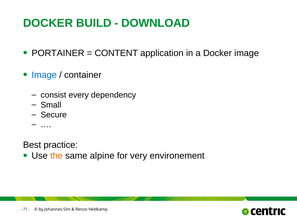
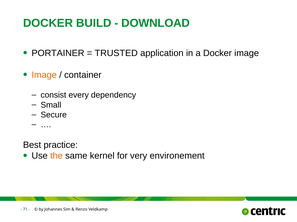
CONTENT: CONTENT -> TRUSTED (116, 53)
Image colour: blue -> orange (44, 75)
alpine: alpine -> kernel (102, 156)
